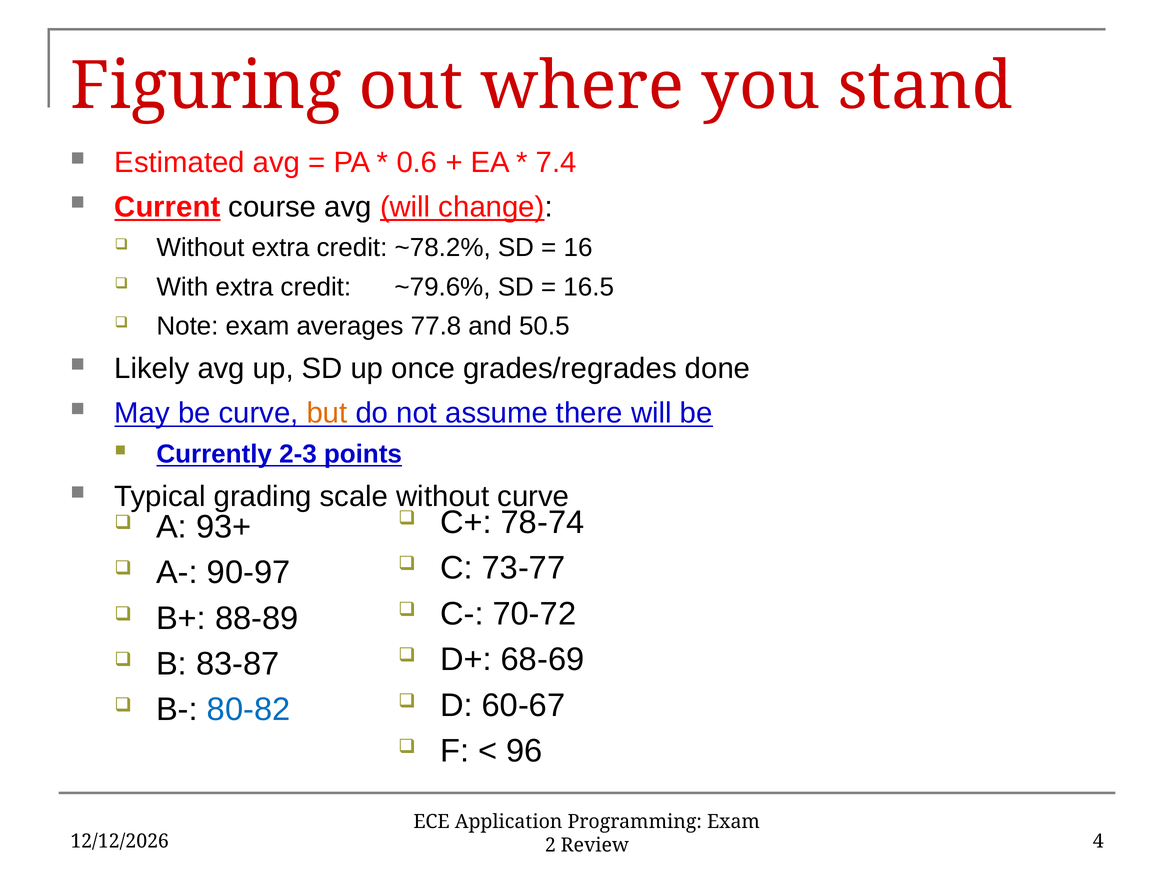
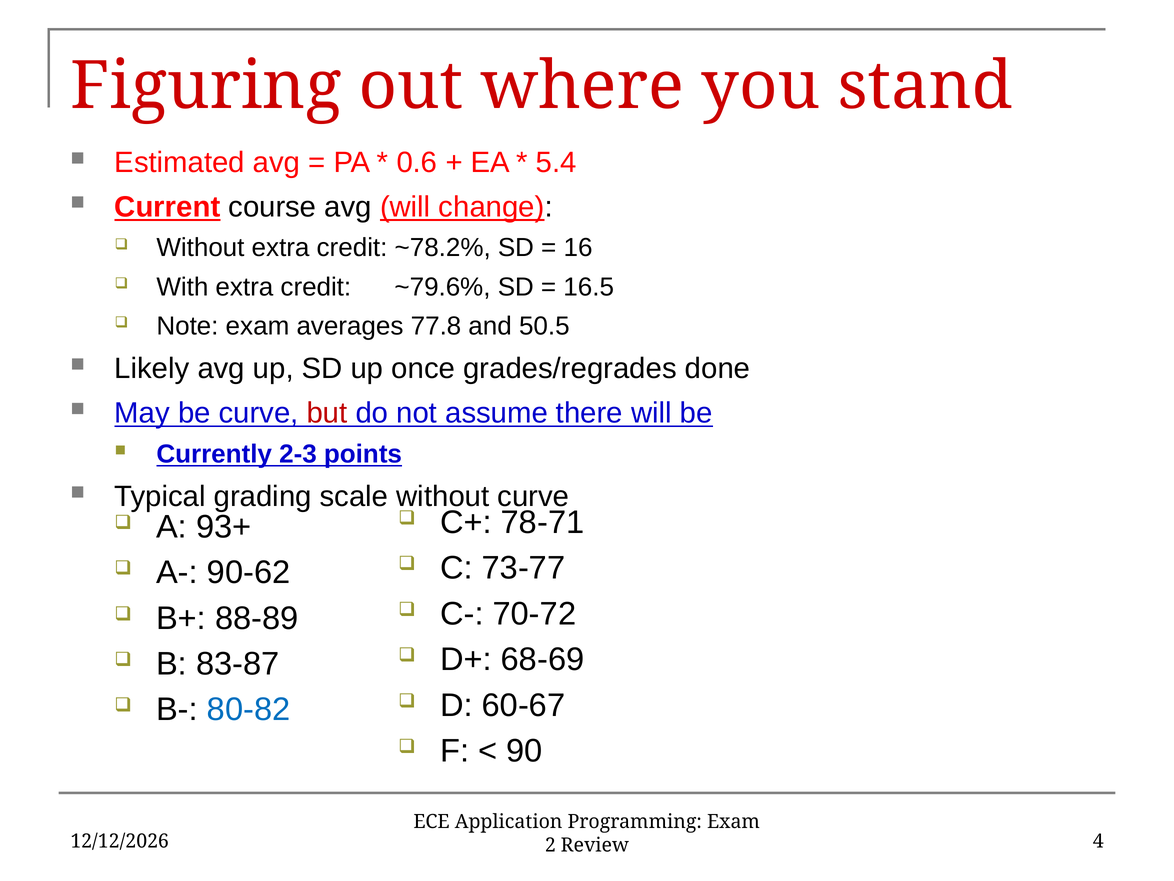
7.4: 7.4 -> 5.4 (556, 162)
but colour: orange -> red (327, 413)
78-74: 78-74 -> 78-71 (543, 522)
90-97: 90-97 -> 90-62 (249, 572)
96: 96 -> 90 (524, 751)
